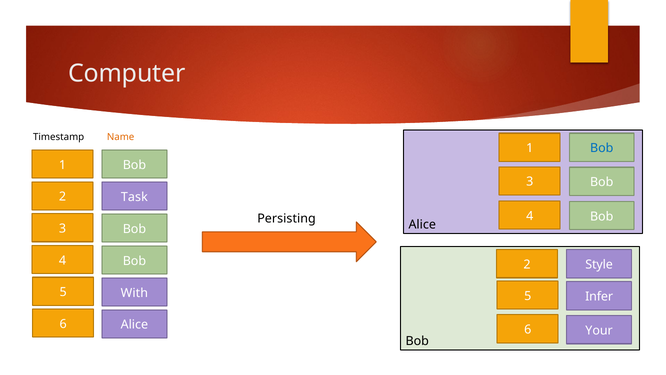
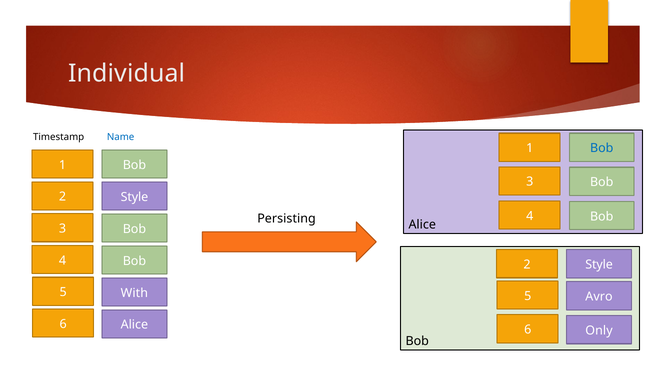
Computer: Computer -> Individual (127, 73)
Name colour: orange -> blue (121, 137)
Task: Task -> Style (134, 197)
Infer: Infer -> Avro (599, 296)
Your: Your -> Only (599, 330)
